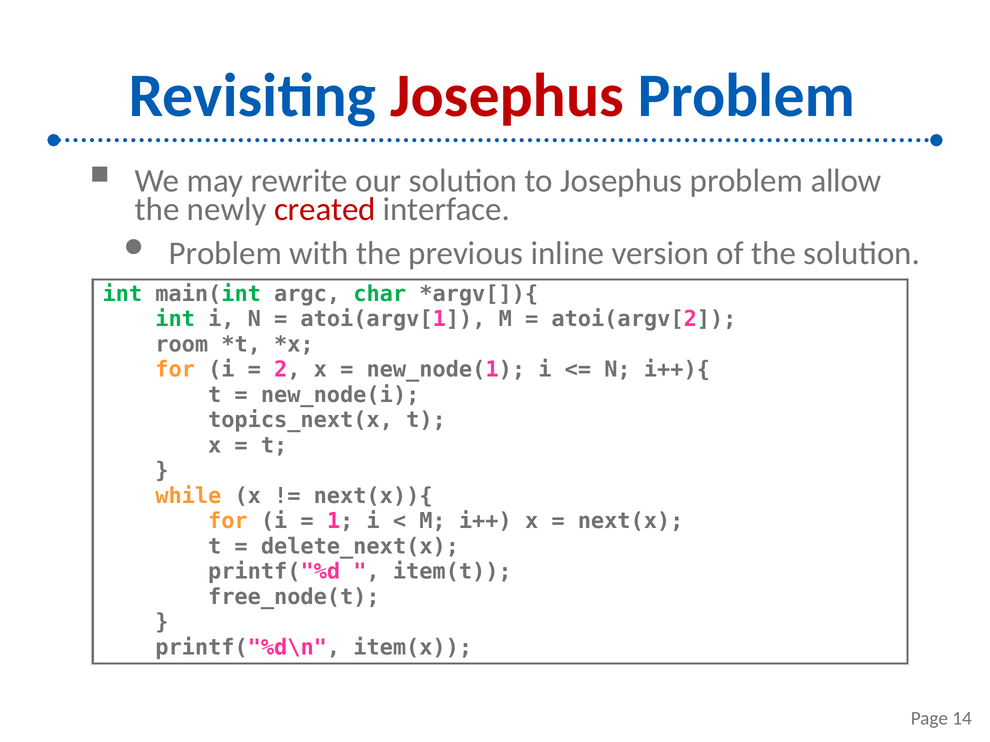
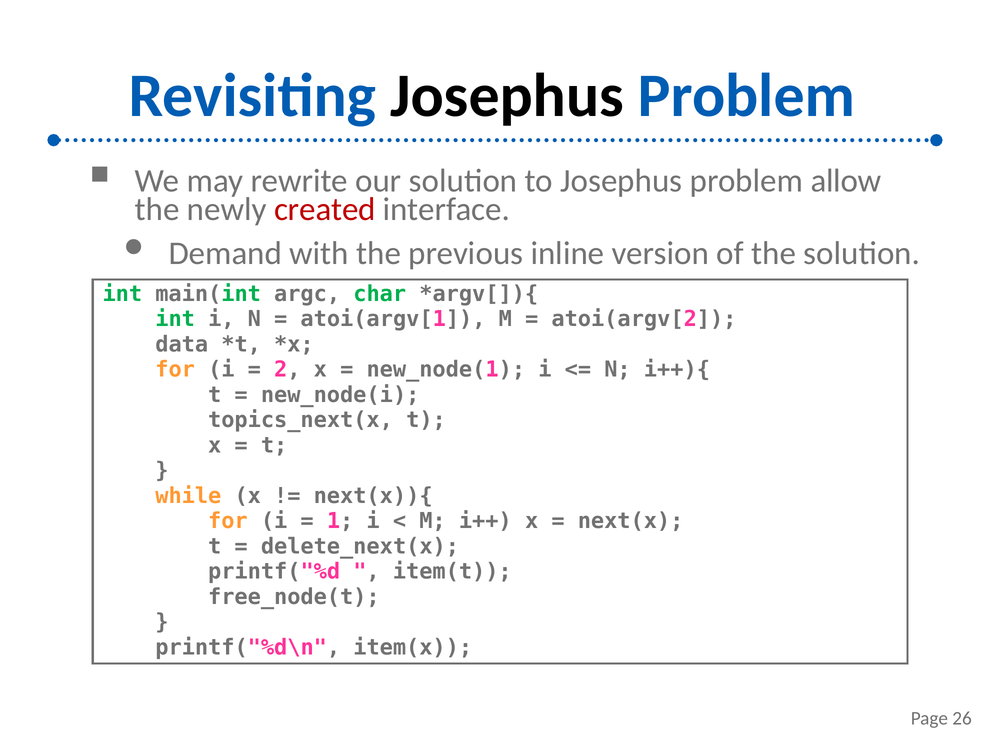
Josephus colour: red -> black (507, 96)
Problem: Problem -> Demand (225, 253)
room: room -> data (182, 345)
14: 14 -> 26 (962, 719)
